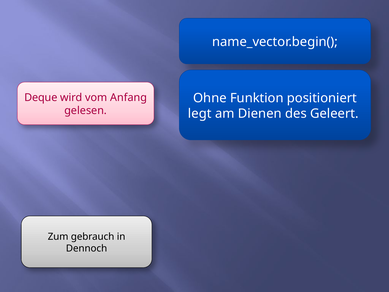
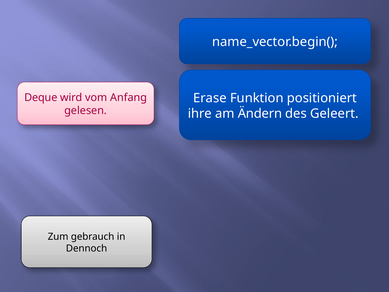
Ohne: Ohne -> Erase (210, 98)
legt: legt -> ihre (200, 114)
Dienen: Dienen -> Ändern (260, 114)
